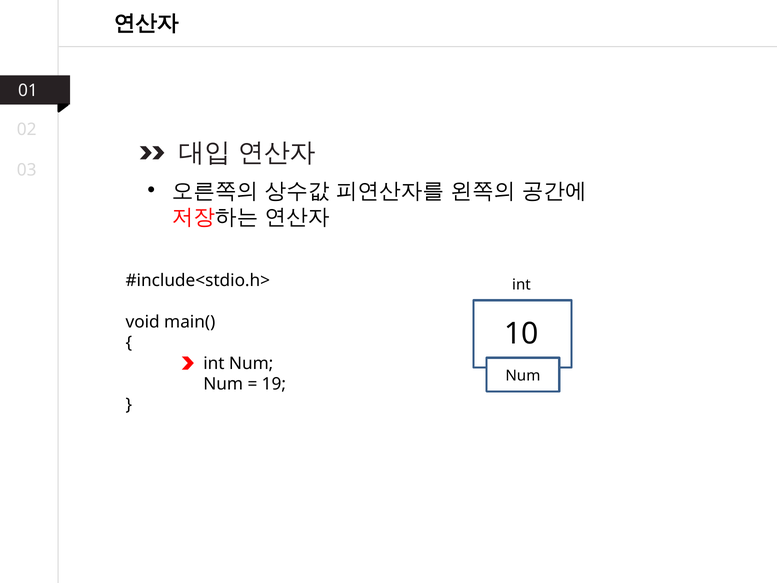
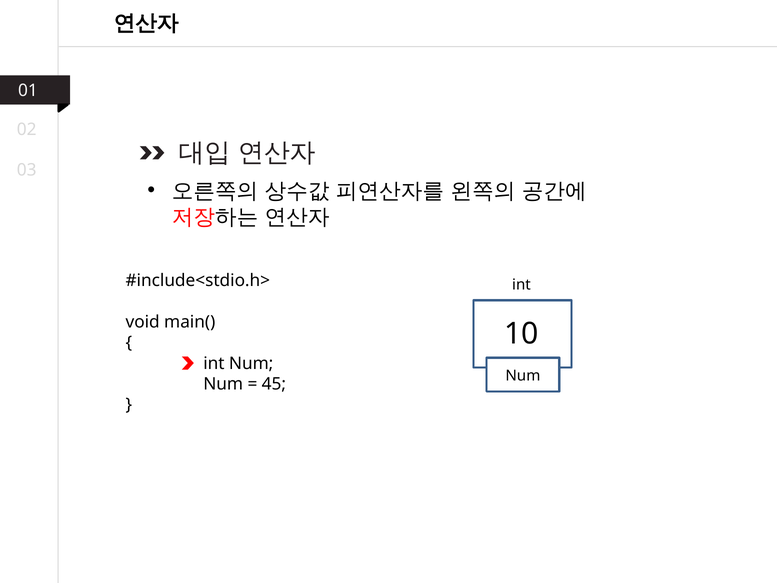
19: 19 -> 45 (274, 384)
